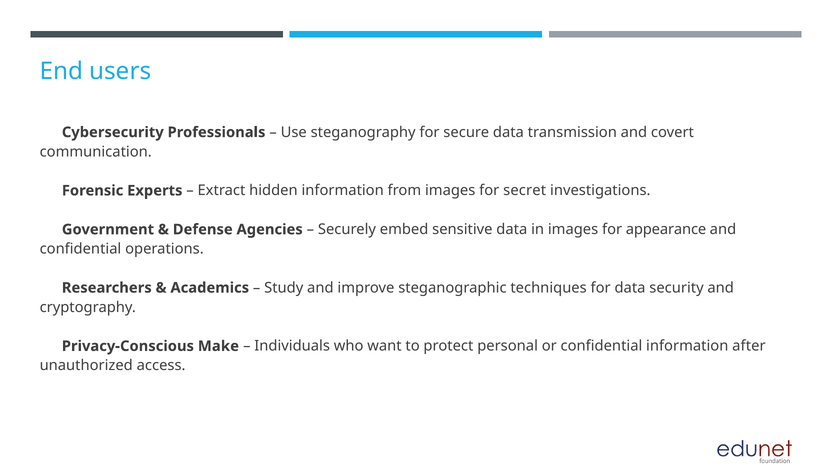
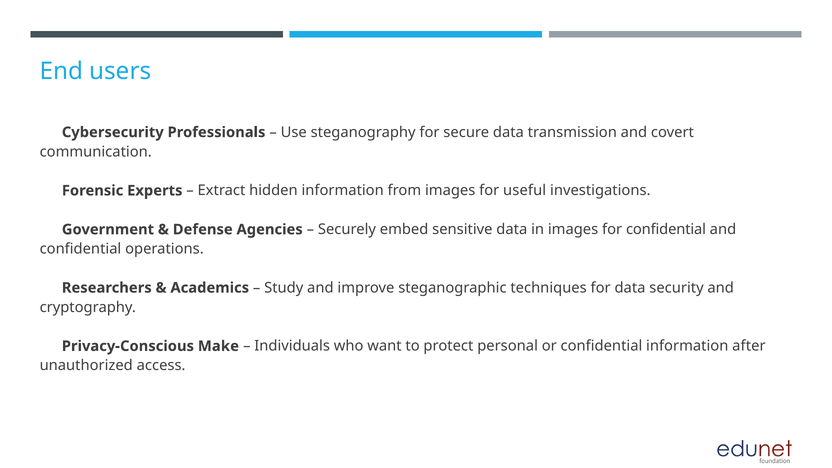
secret: secret -> useful (525, 191)
for appearance: appearance -> confidential (666, 229)
